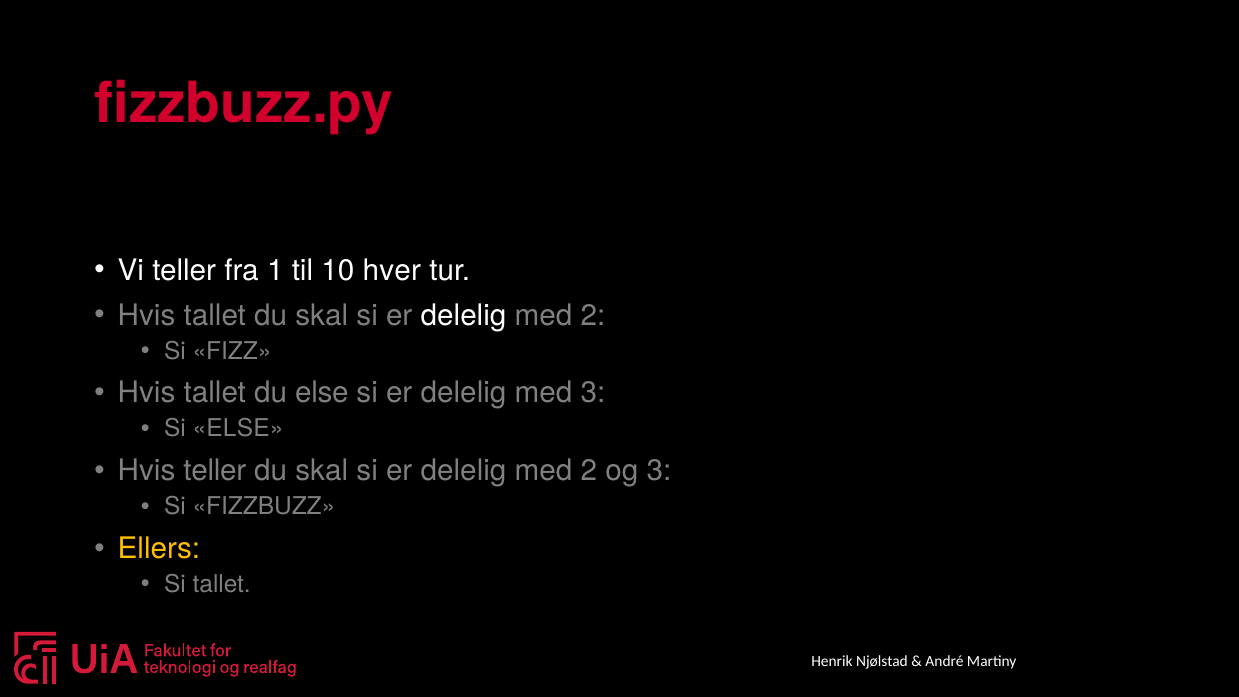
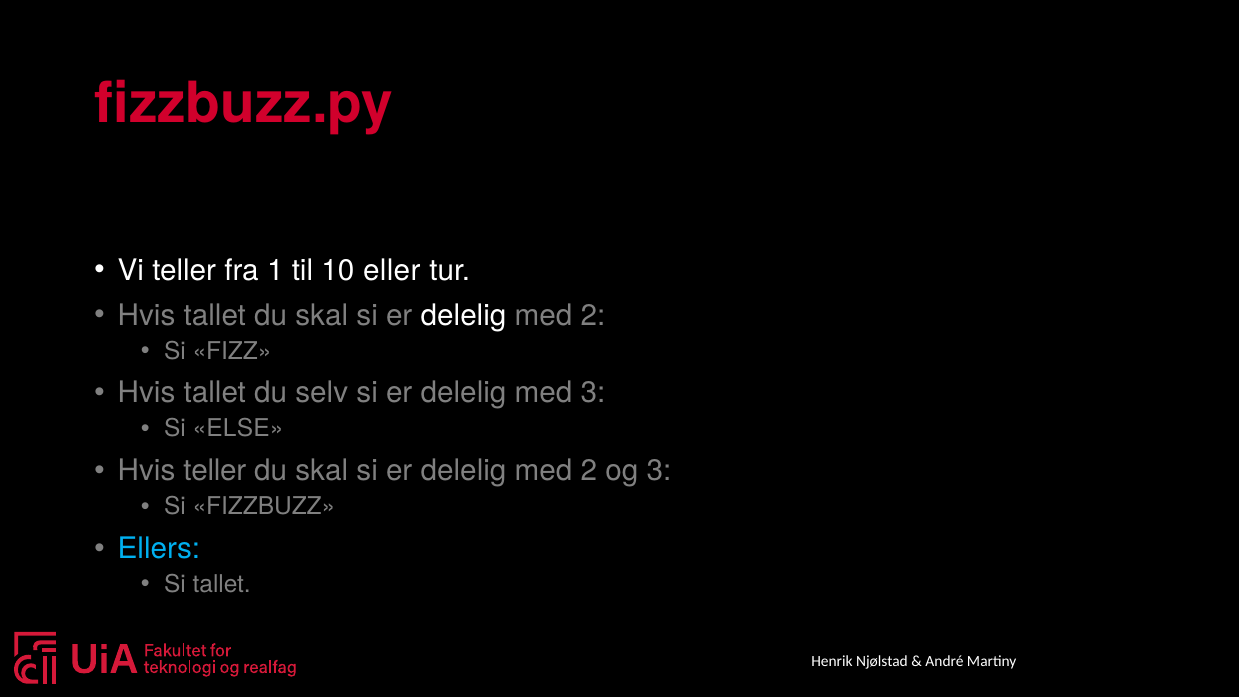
hver: hver -> eller (392, 270)
du else: else -> selv (322, 393)
Ellers colour: yellow -> light blue (159, 549)
